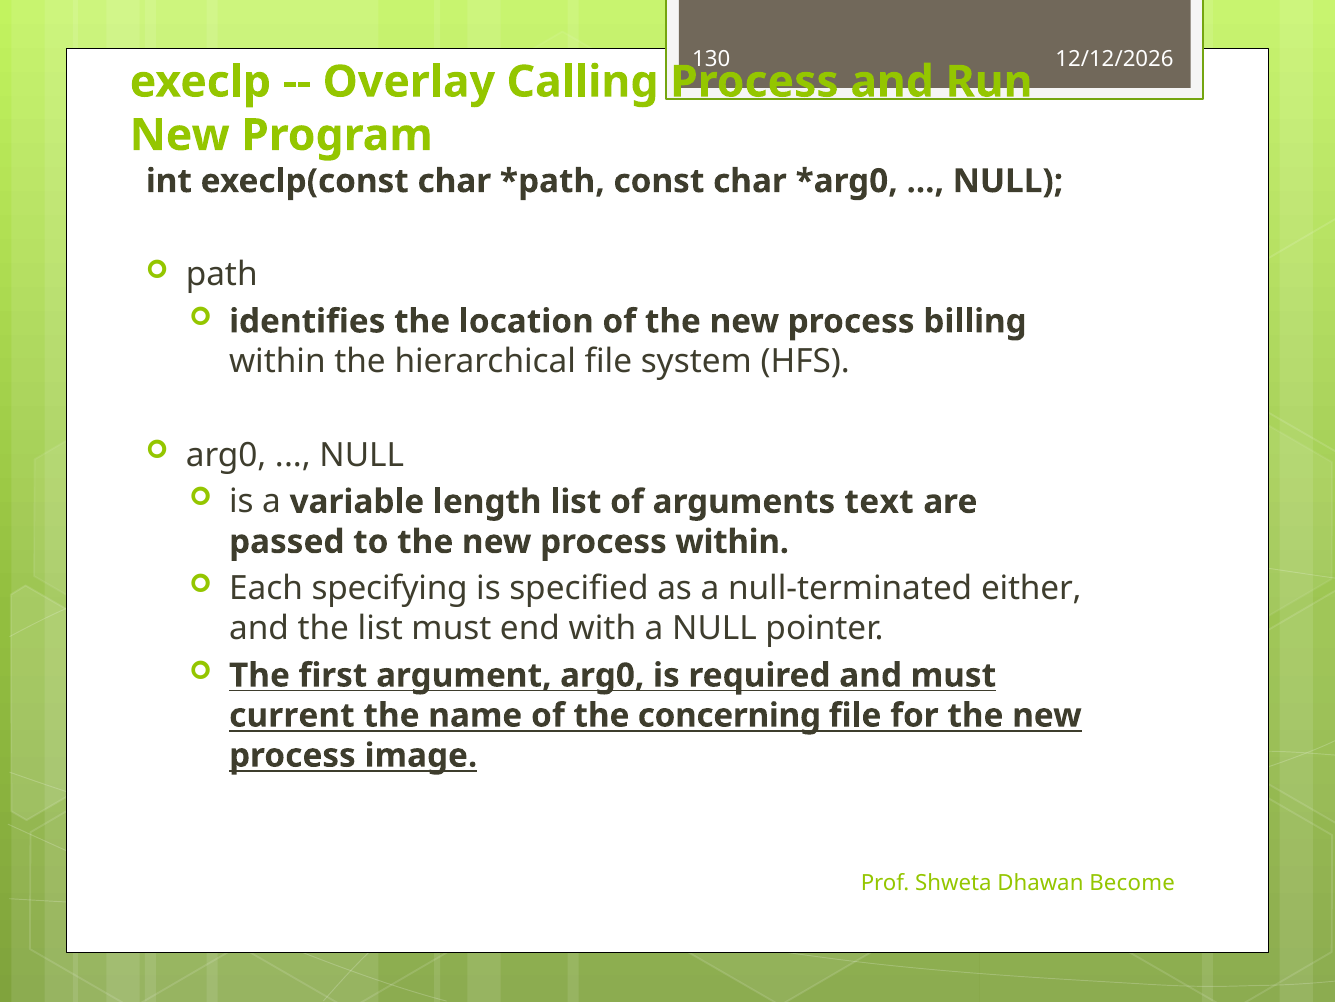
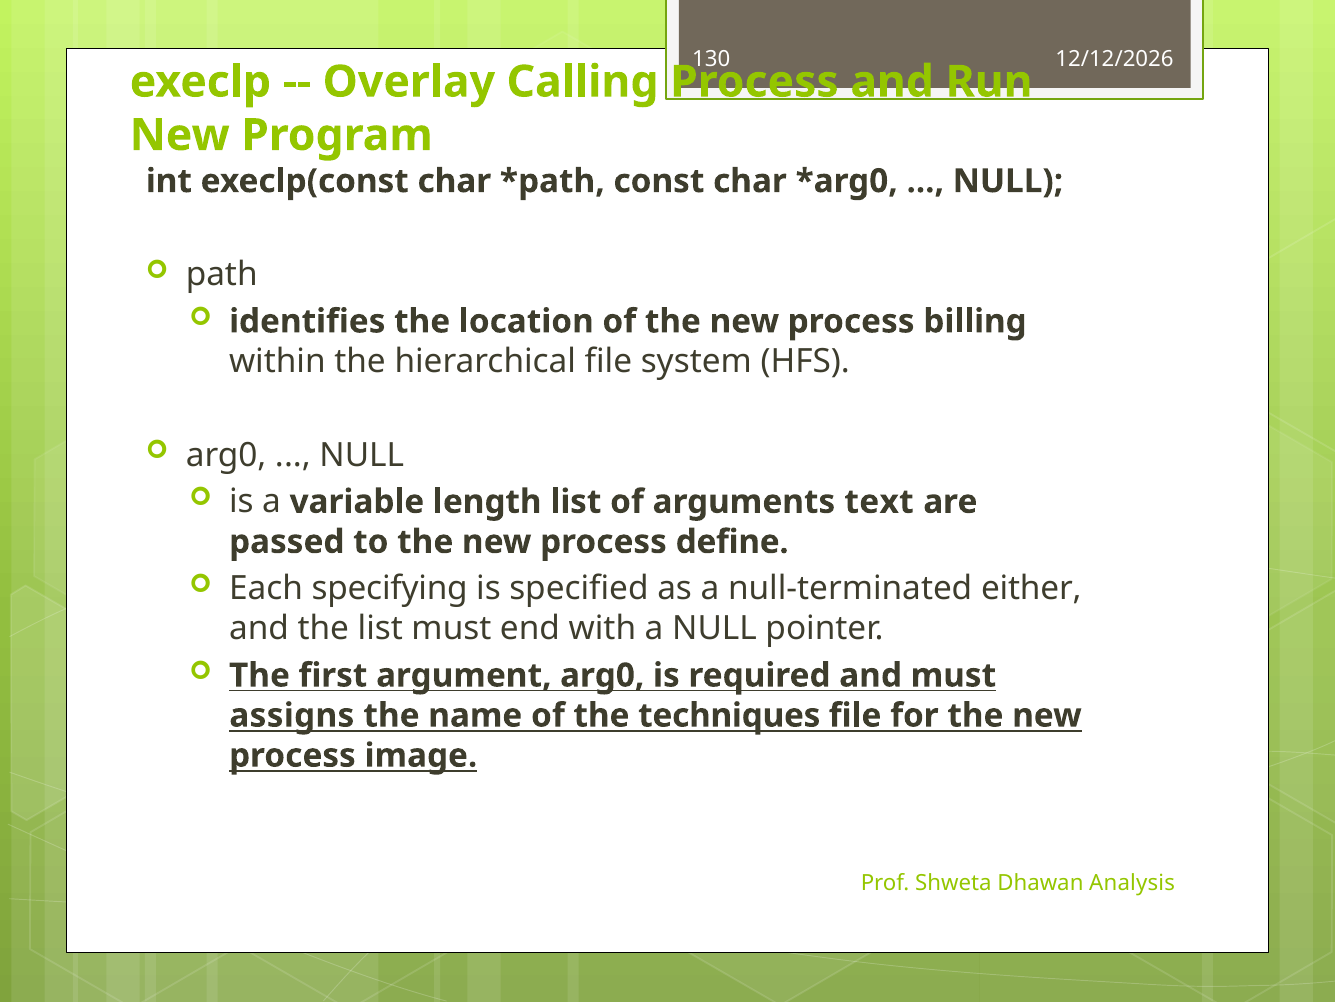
process within: within -> define (732, 541)
current: current -> assigns (292, 715)
concerning: concerning -> techniques (729, 715)
Become: Become -> Analysis (1132, 882)
